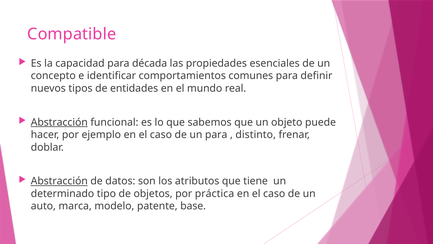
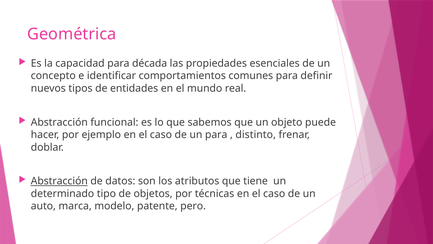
Compatible: Compatible -> Geométrica (72, 34)
Abstracción underline: present -> none (59, 122)
práctica: práctica -> técnicas (215, 193)
base: base -> pero (193, 206)
